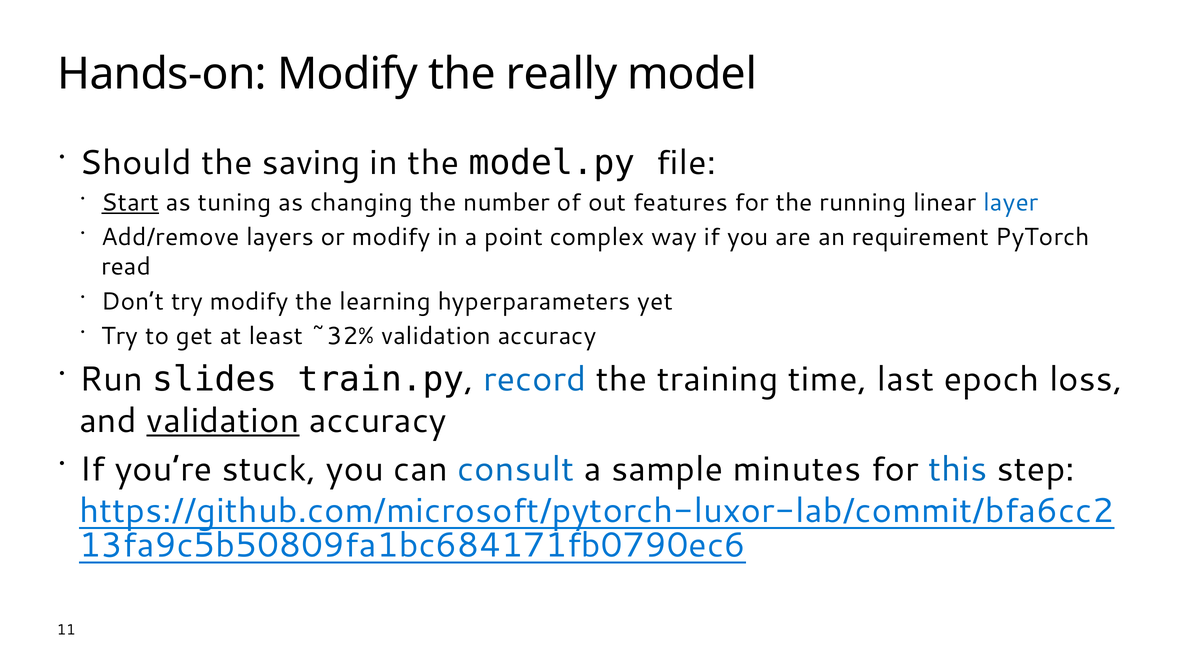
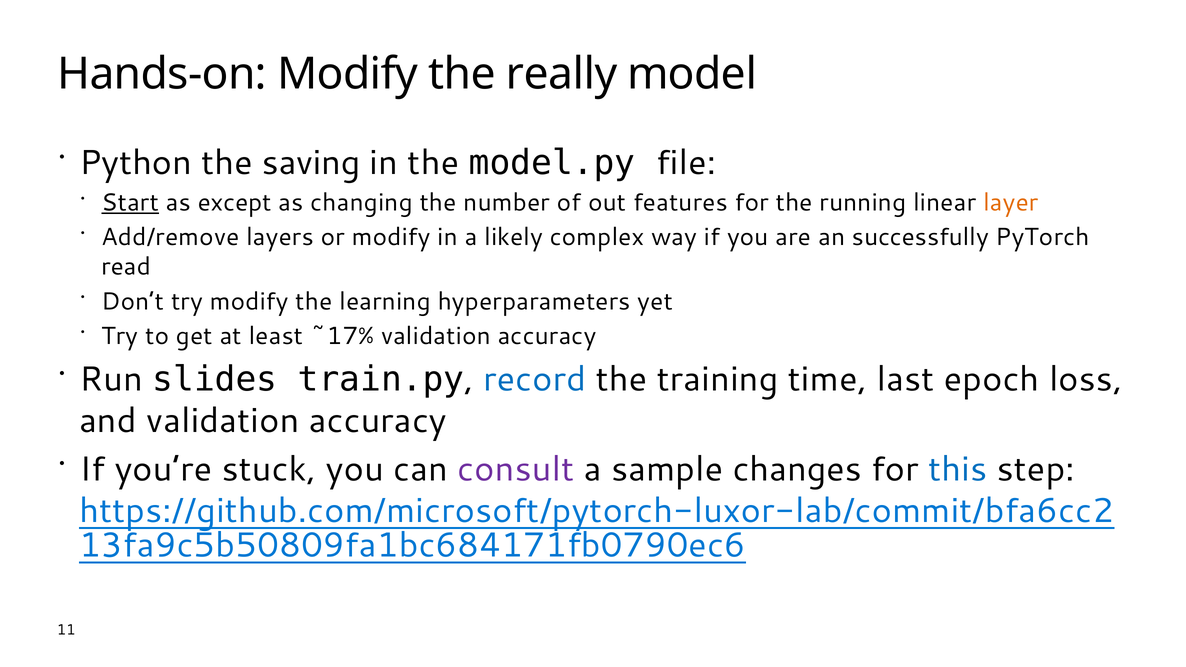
Should: Should -> Python (136, 163)
tuning: tuning -> except (235, 203)
layer colour: blue -> orange (1011, 203)
point: point -> likely (514, 237)
requirement: requirement -> successfully (920, 237)
~32%: ~32% -> ~17% (342, 336)
validation underline: present -> none (223, 421)
consult colour: blue -> purple (516, 469)
minutes: minutes -> changes (797, 469)
